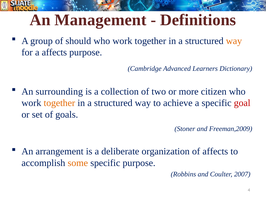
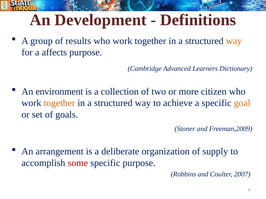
Management: Management -> Development (101, 20)
should: should -> results (78, 41)
surrounding: surrounding -> environment (59, 92)
goal colour: red -> orange (242, 103)
of affects: affects -> supply (215, 152)
some colour: orange -> red (78, 163)
